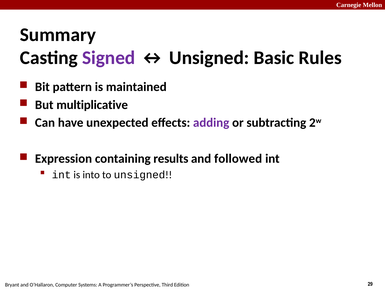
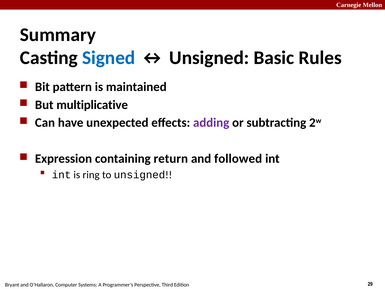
Signed colour: purple -> blue (109, 58)
results: results -> return (171, 159)
into: into -> ring (91, 175)
